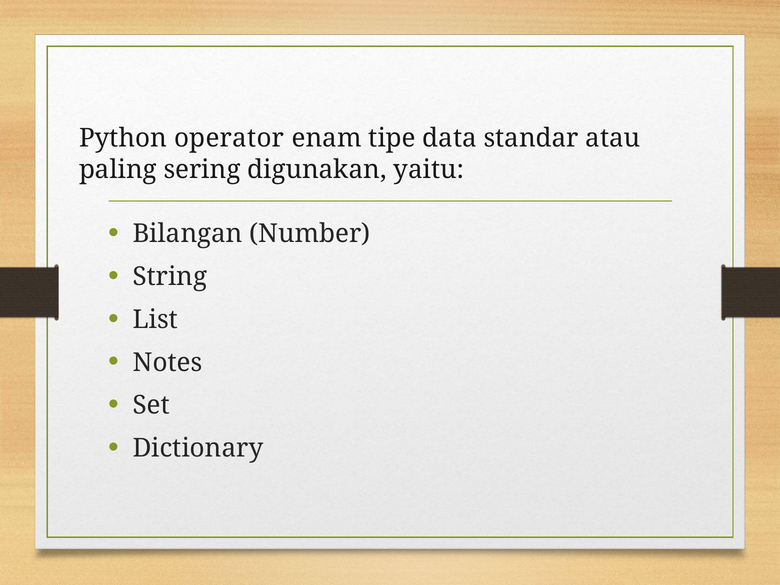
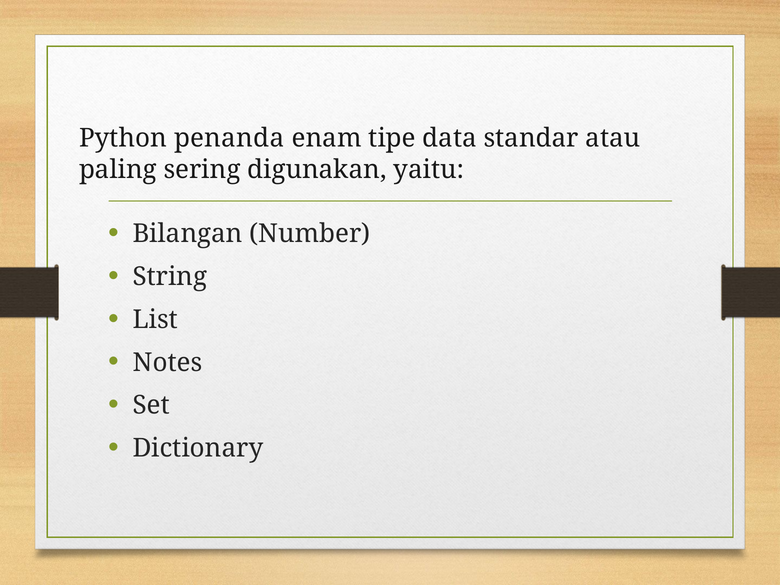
operator: operator -> penanda (229, 138)
